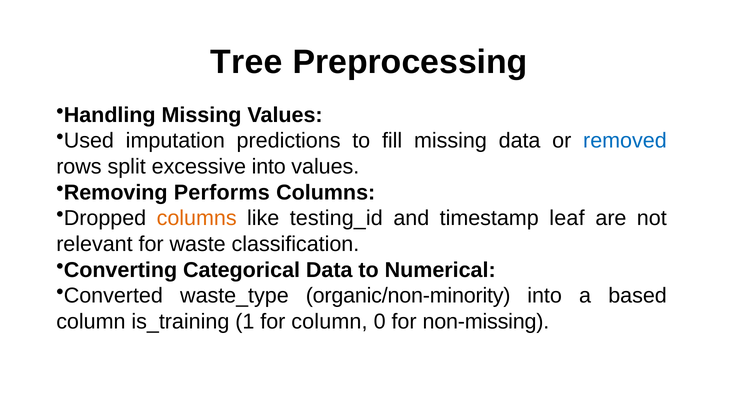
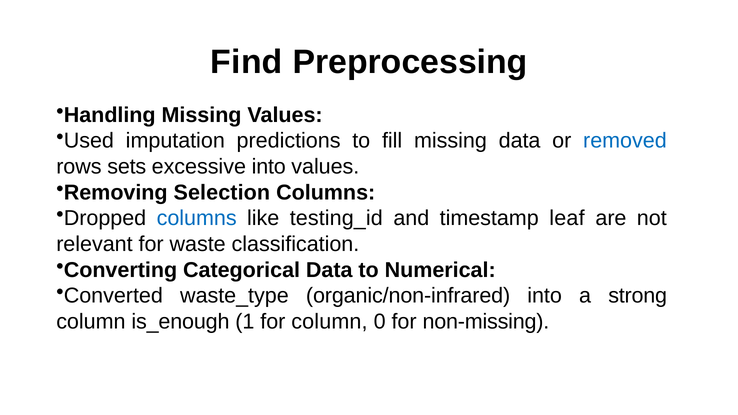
Tree: Tree -> Find (246, 62)
split: split -> sets (127, 167)
Performs: Performs -> Selection (222, 192)
columns colour: orange -> blue (197, 218)
organic/non-minority: organic/non-minority -> organic/non-infrared (408, 296)
based: based -> strong (638, 296)
is_training: is_training -> is_enough (180, 322)
